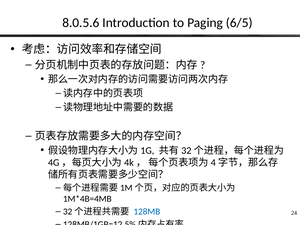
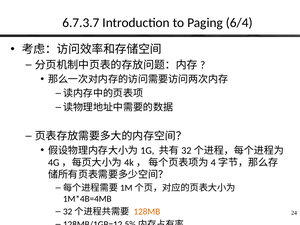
8.0.5.6: 8.0.5.6 -> 6.7.3.7 (81, 23)
6/5: 6/5 -> 6/4 (239, 23)
128MB colour: blue -> orange (147, 212)
